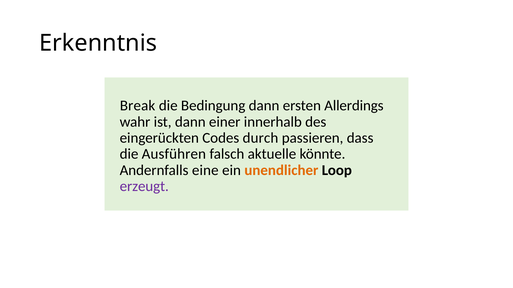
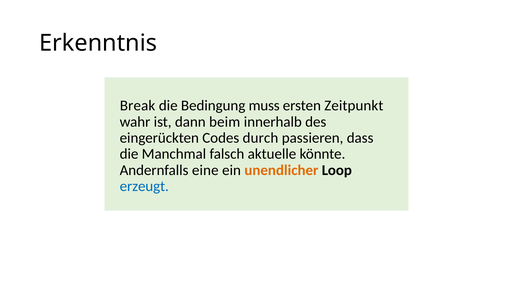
Bedingung dann: dann -> muss (264, 106)
Allerdings: Allerdings -> Zeitpunkt (354, 106)
einer: einer -> beim (225, 122)
Ausführen: Ausführen -> Manchmal (174, 154)
erzeugt colour: purple -> blue (144, 187)
